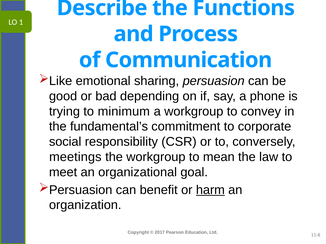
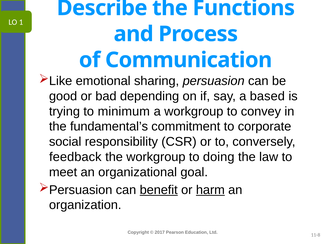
phone: phone -> based (267, 96)
meetings: meetings -> feedback (75, 157)
mean: mean -> doing (219, 157)
benefit underline: none -> present (159, 190)
